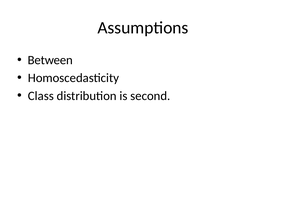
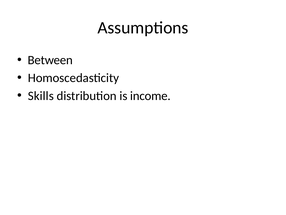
Class: Class -> Skills (41, 96)
second: second -> income (150, 96)
